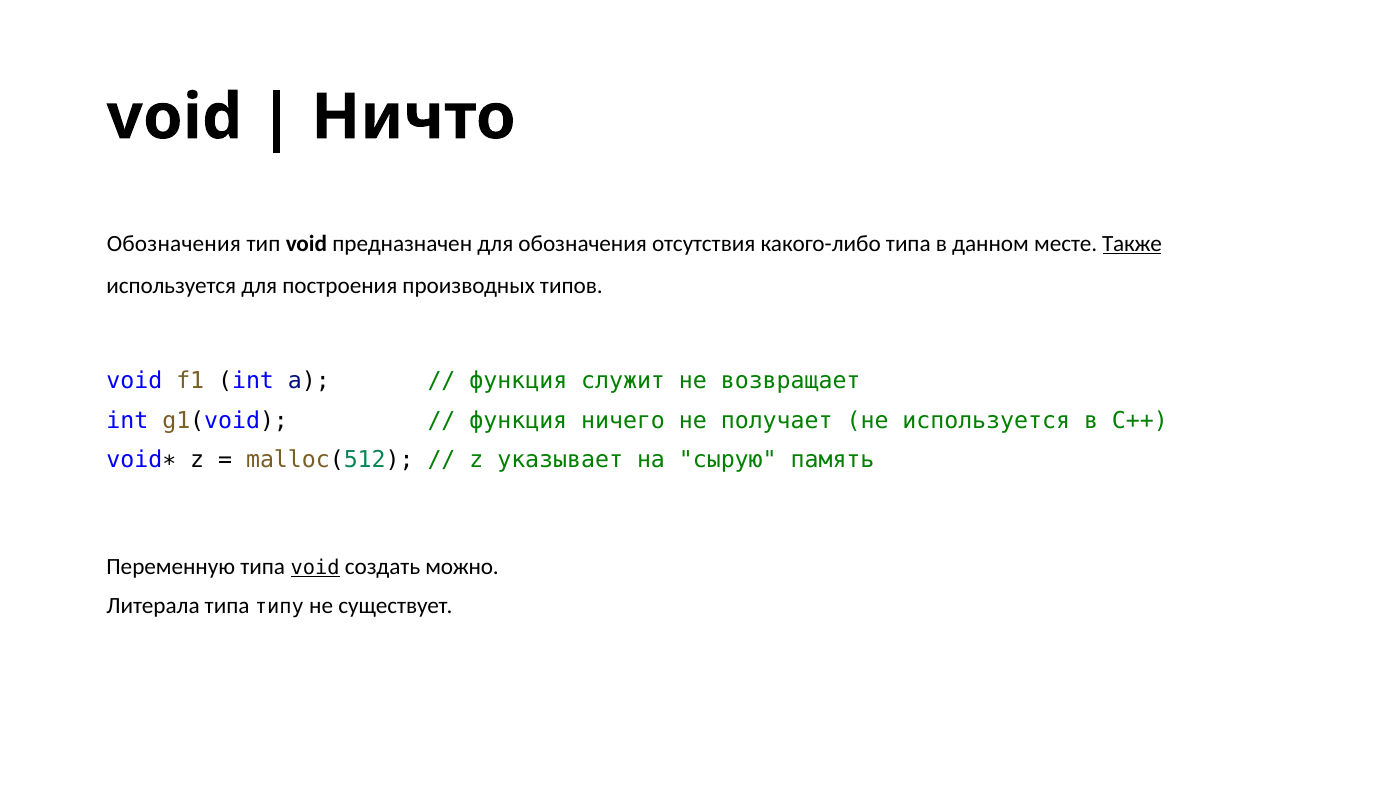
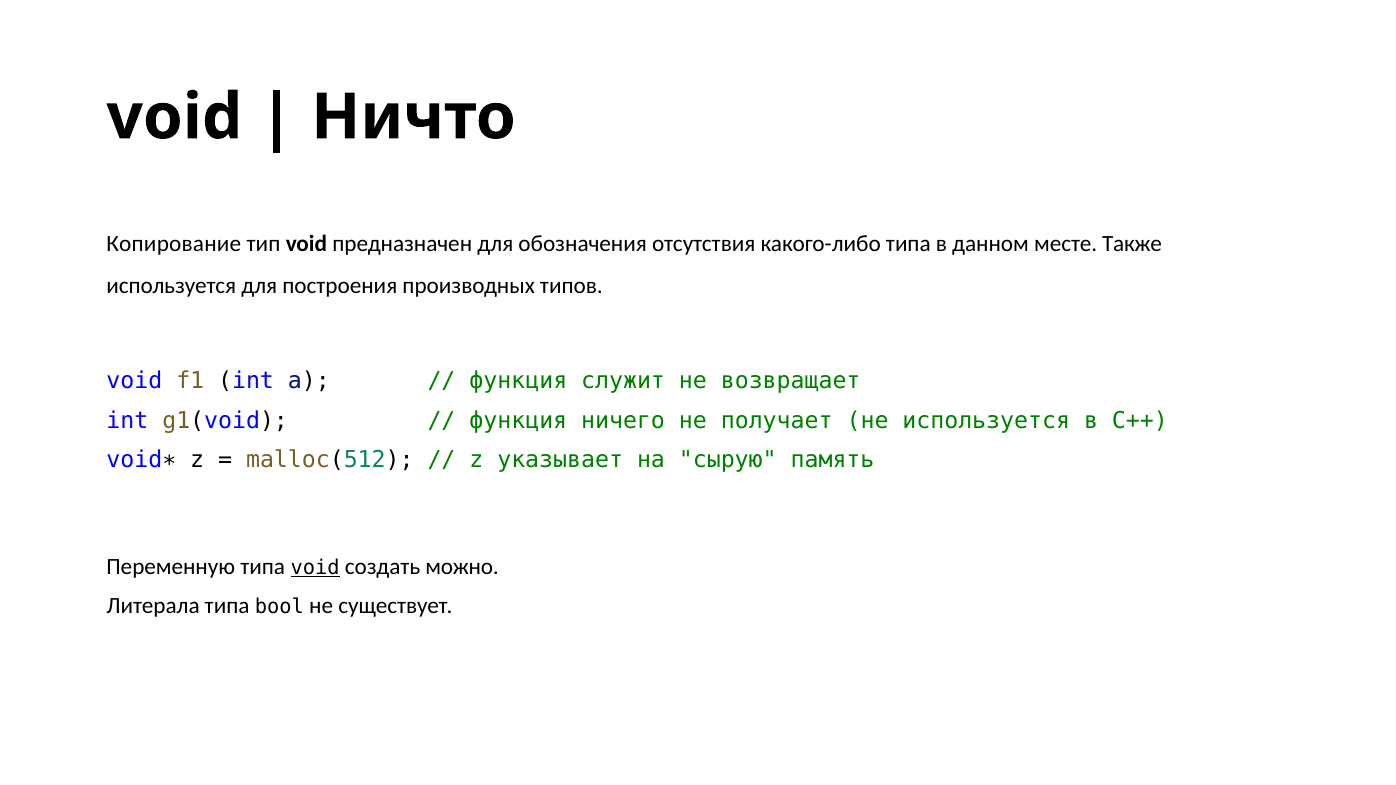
Обозначения: Обозначения -> Копирование (174, 244)
Также underline: present -> none (1132, 244)
типу: типу -> bool (279, 607)
